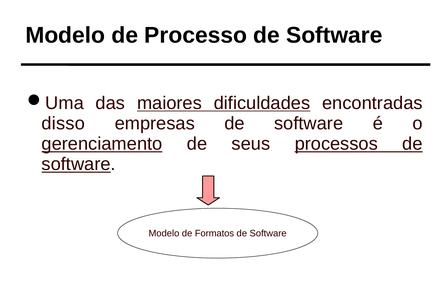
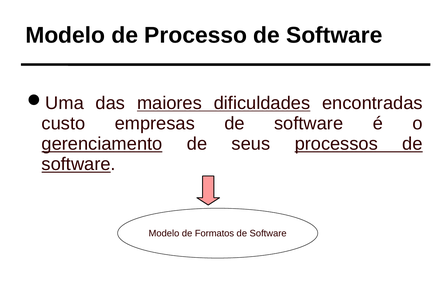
disso: disso -> custo (63, 123)
